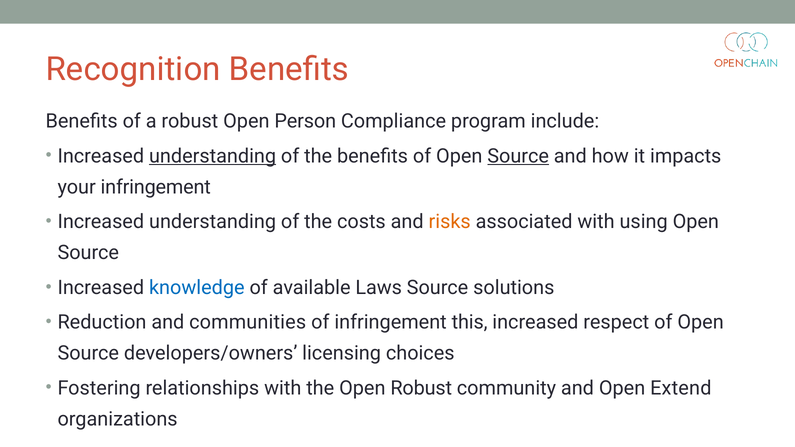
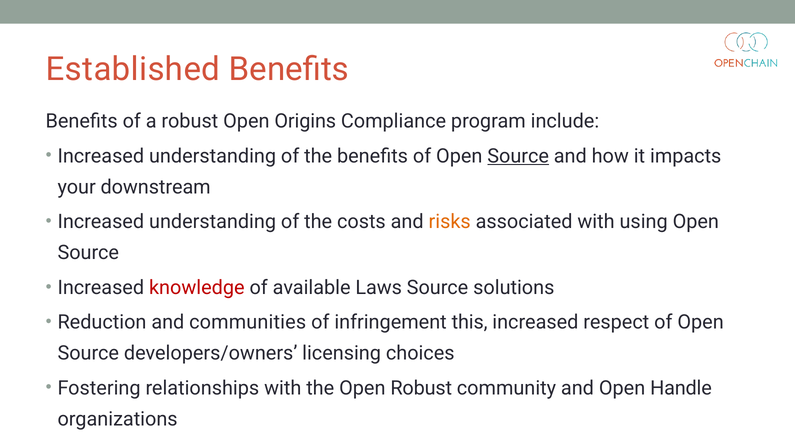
Recognition: Recognition -> Established (133, 69)
Person: Person -> Origins (305, 121)
understanding underline: present -> none (213, 156)
your infringement: infringement -> downstream (156, 187)
knowledge colour: blue -> red (197, 288)
Extend: Extend -> Handle (681, 388)
